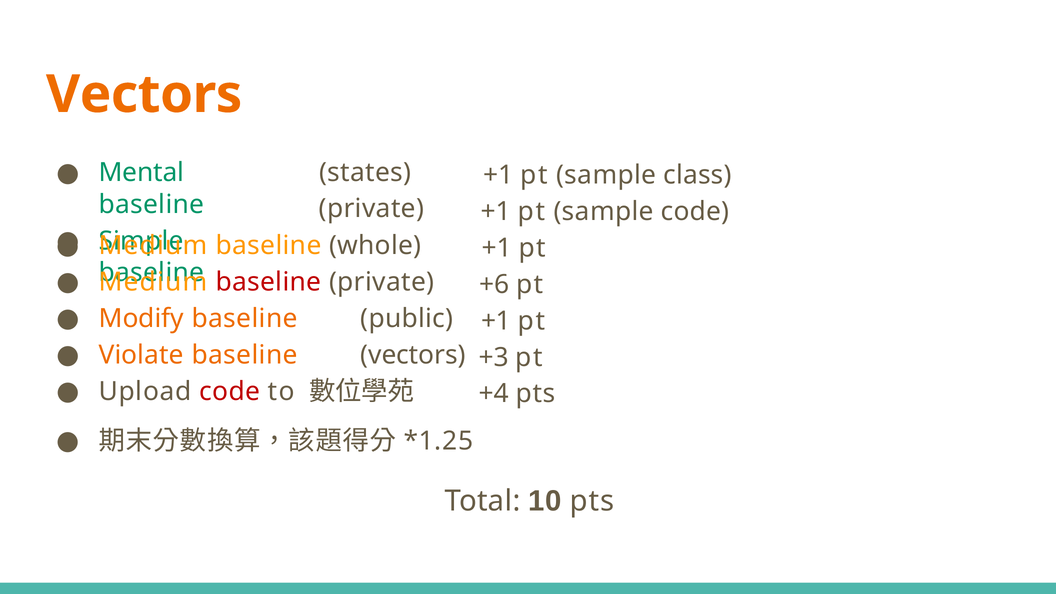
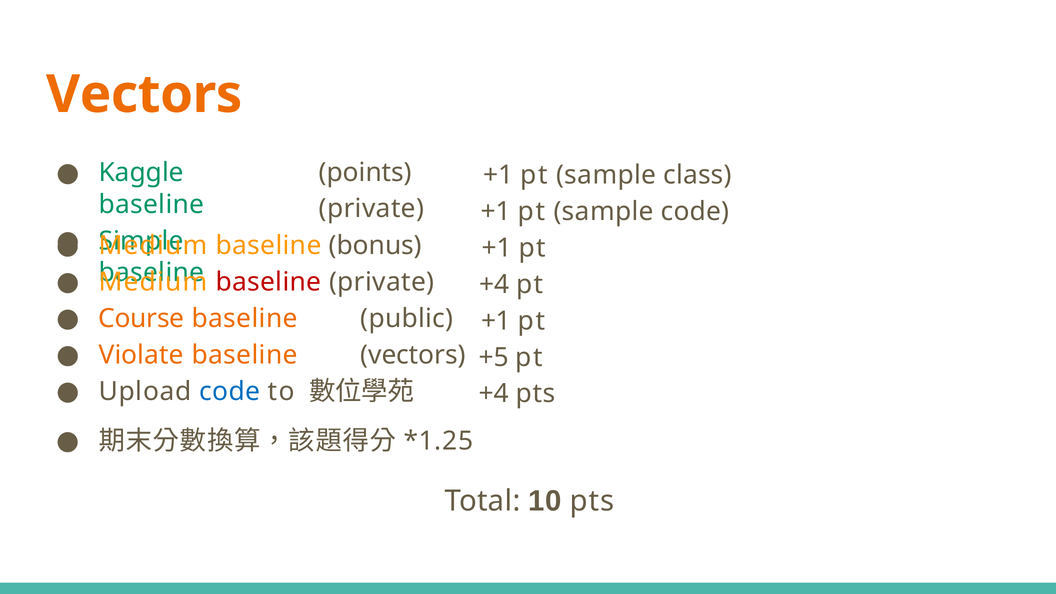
Mental: Mental -> Kaggle (141, 173)
states: states -> points (365, 172)
whole: whole -> bonus (375, 246)
+6: +6 -> +4 (494, 284)
Modify: Modify -> Course (141, 318)
+3: +3 -> +5 (494, 357)
code colour: red -> blue (230, 391)
